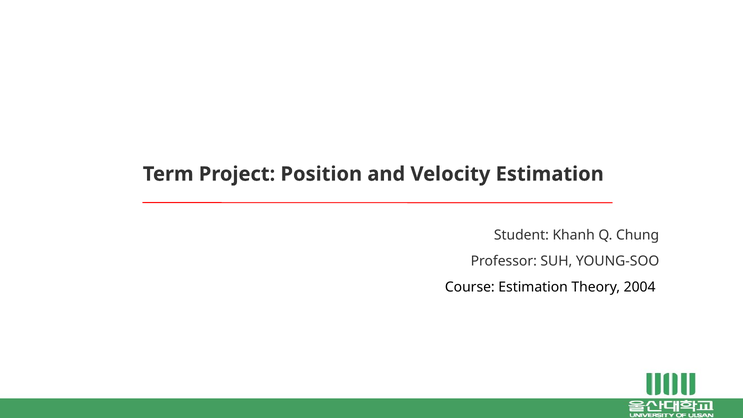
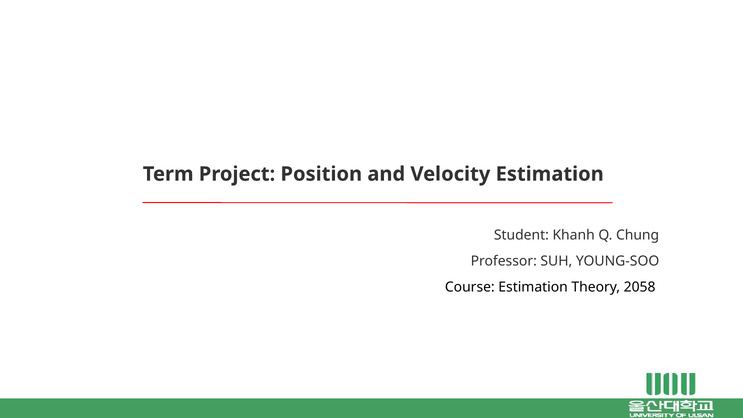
2004: 2004 -> 2058 (640, 287)
